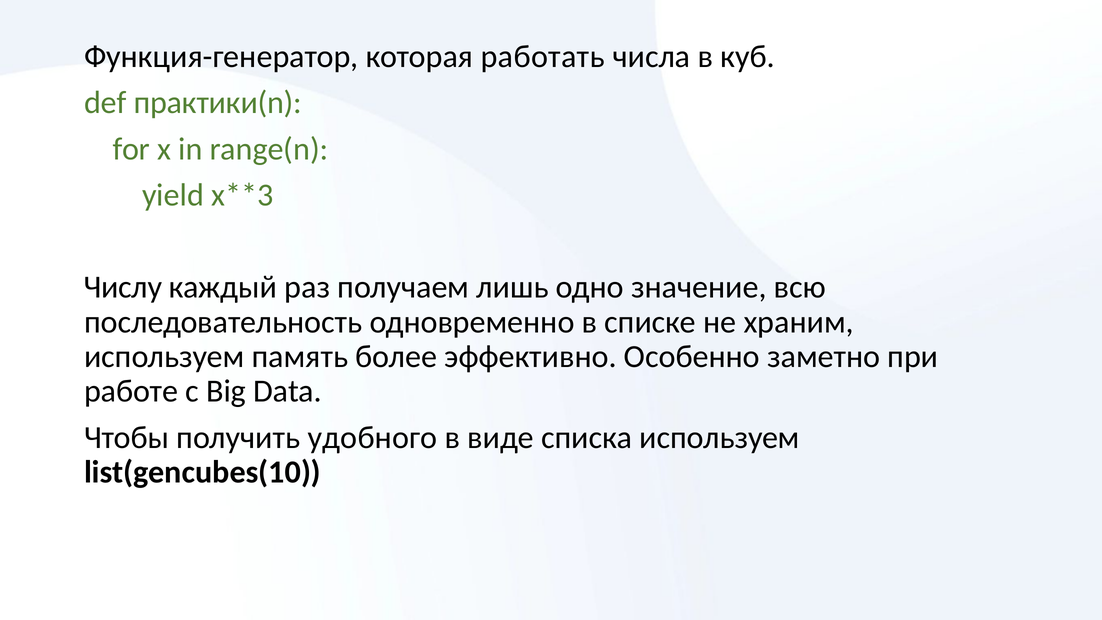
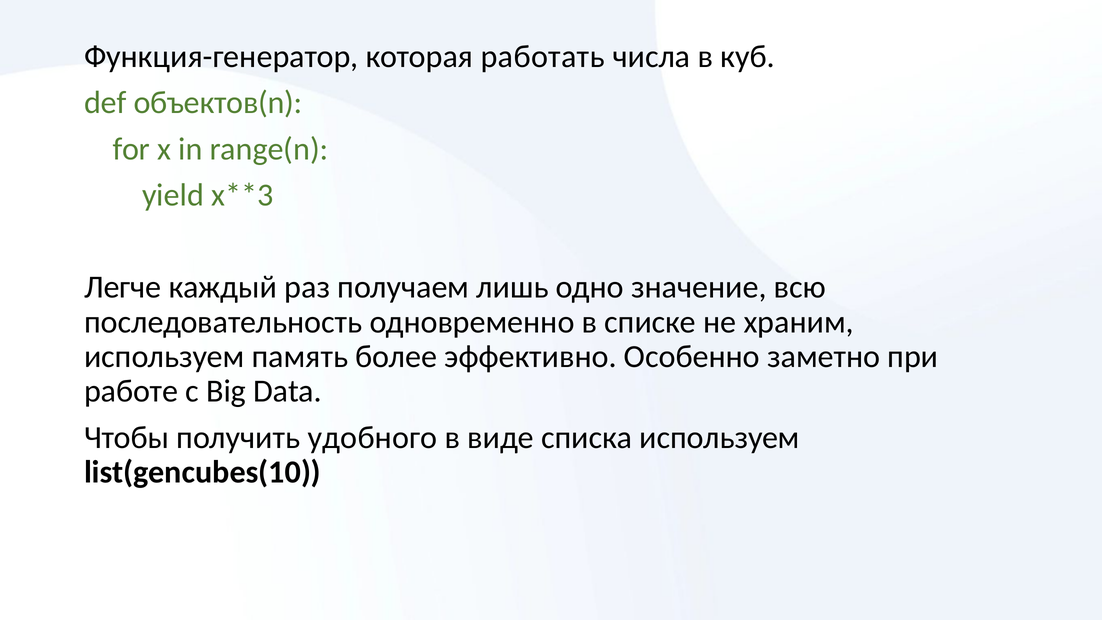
практики(n: практики(n -> объектов(n (218, 103)
Числу: Числу -> Легче (123, 287)
